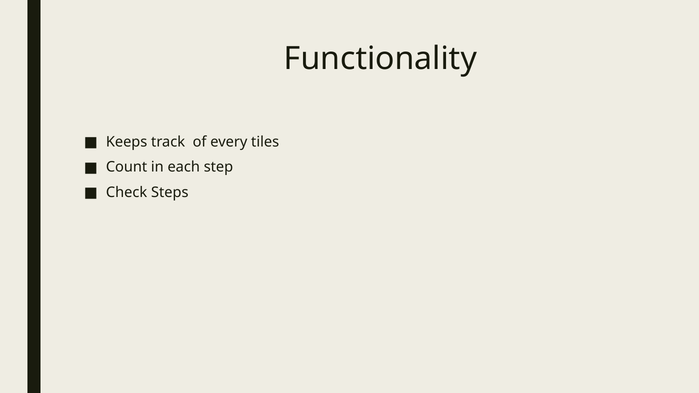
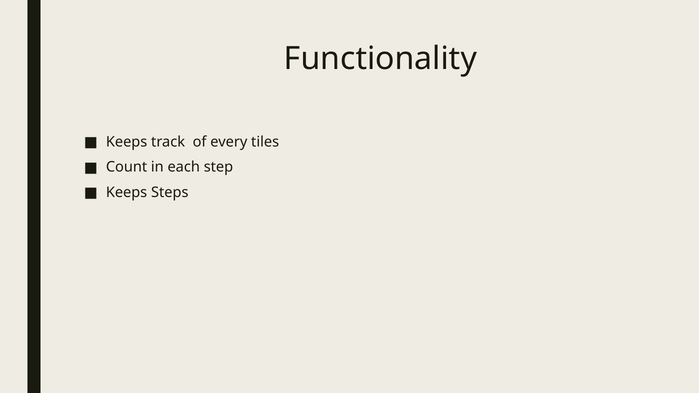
Check: Check -> Keeps (127, 192)
